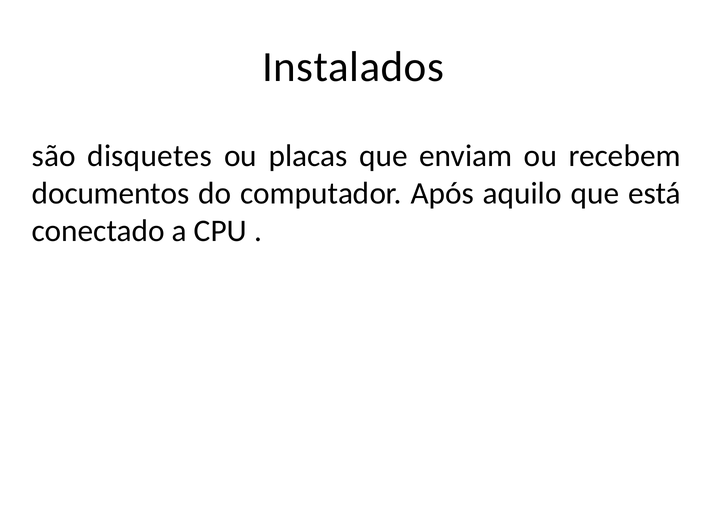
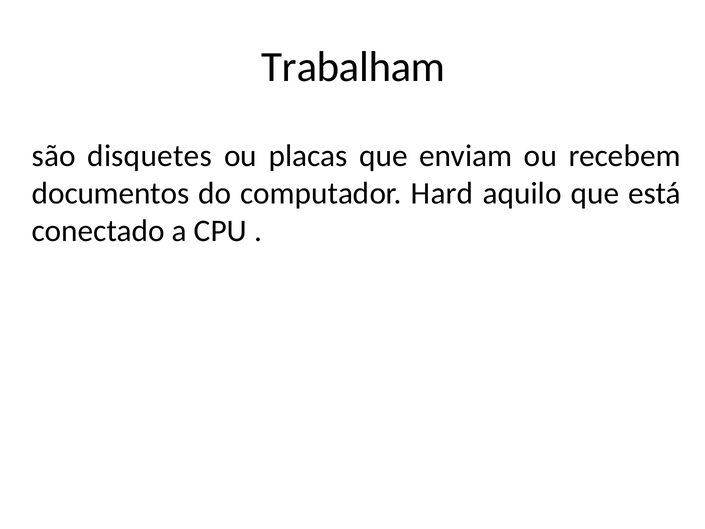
Instalados: Instalados -> Trabalham (353, 67)
Após: Após -> Hard (442, 193)
